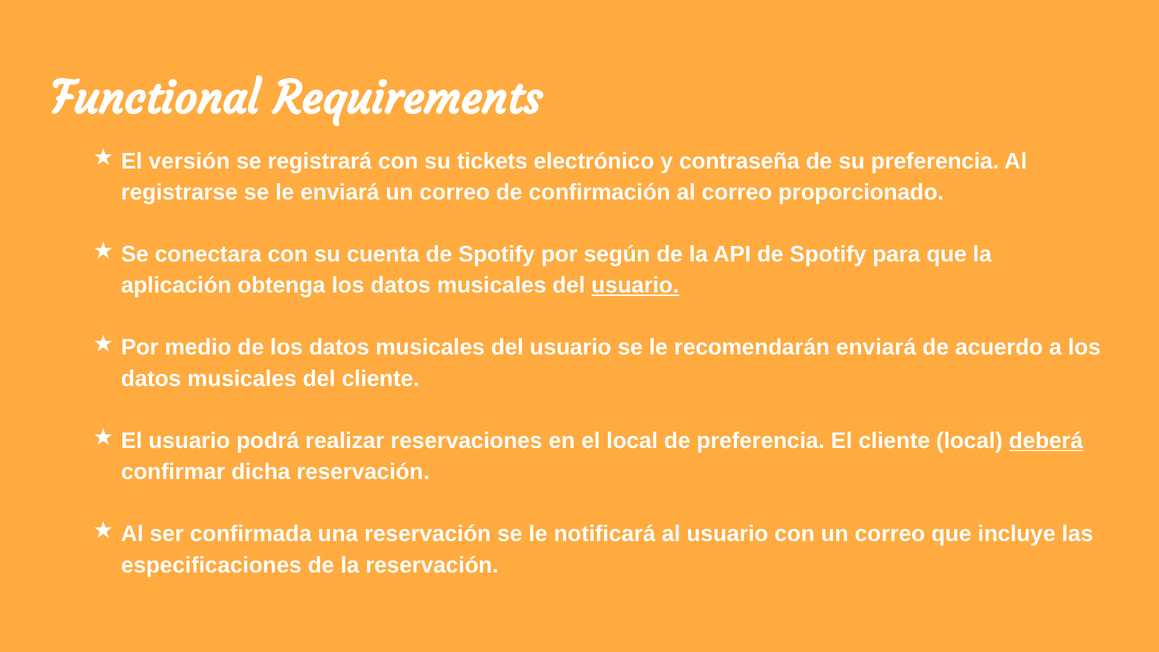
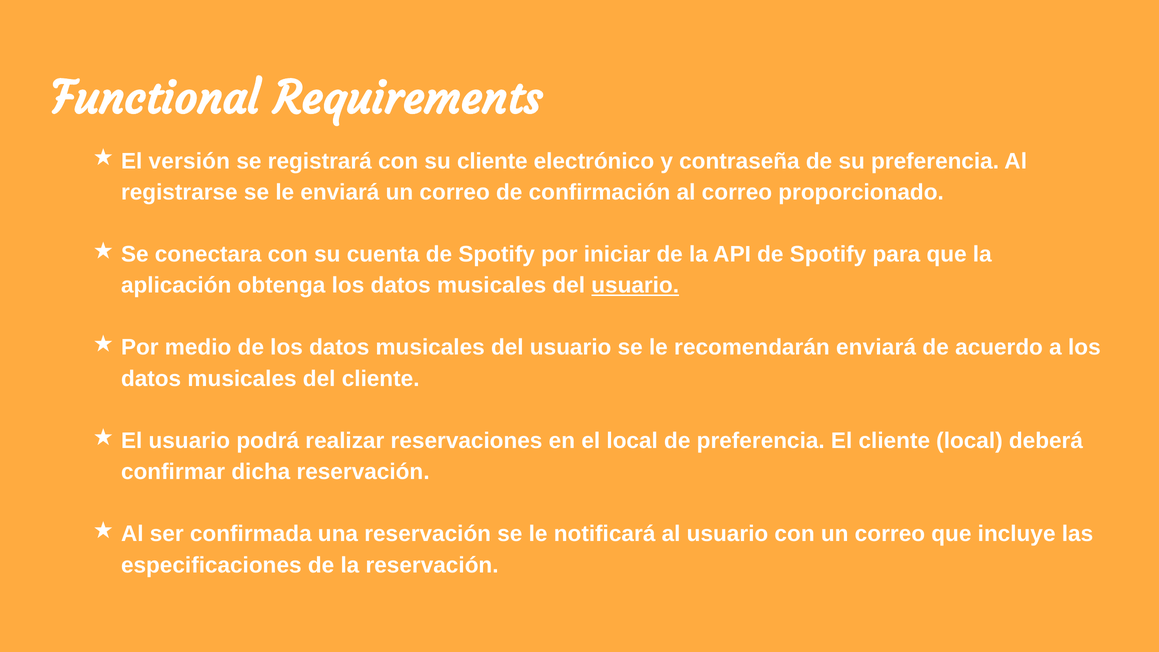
su tickets: tickets -> cliente (492, 161)
según: según -> iniciar (617, 254)
deberá underline: present -> none (1046, 441)
